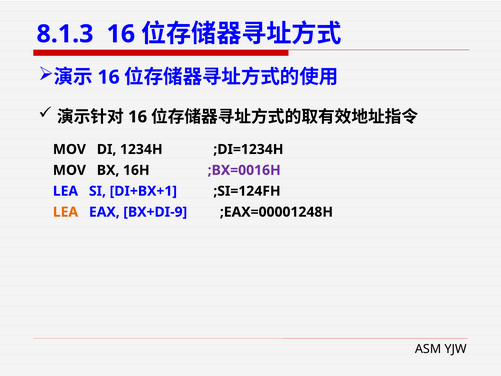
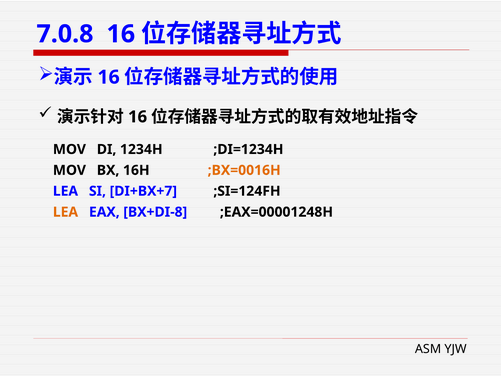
8.1.3: 8.1.3 -> 7.0.8 (65, 34)
;BX=0016H colour: purple -> orange (244, 170)
DI+BX+1: DI+BX+1 -> DI+BX+7 (143, 191)
BX+DI-9: BX+DI-9 -> BX+DI-8 (155, 212)
